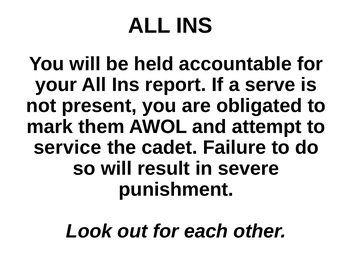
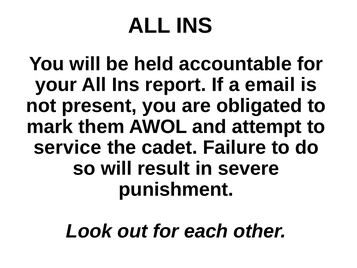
serve: serve -> email (270, 85)
